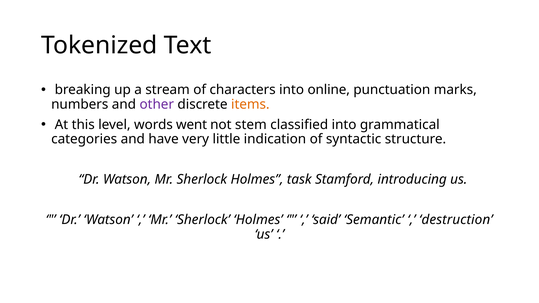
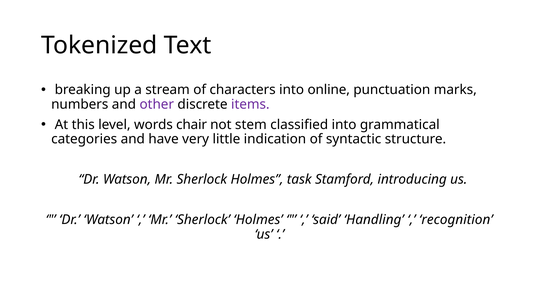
items colour: orange -> purple (250, 104)
went: went -> chair (192, 125)
Semantic: Semantic -> Handling (374, 220)
destruction: destruction -> recognition (456, 220)
